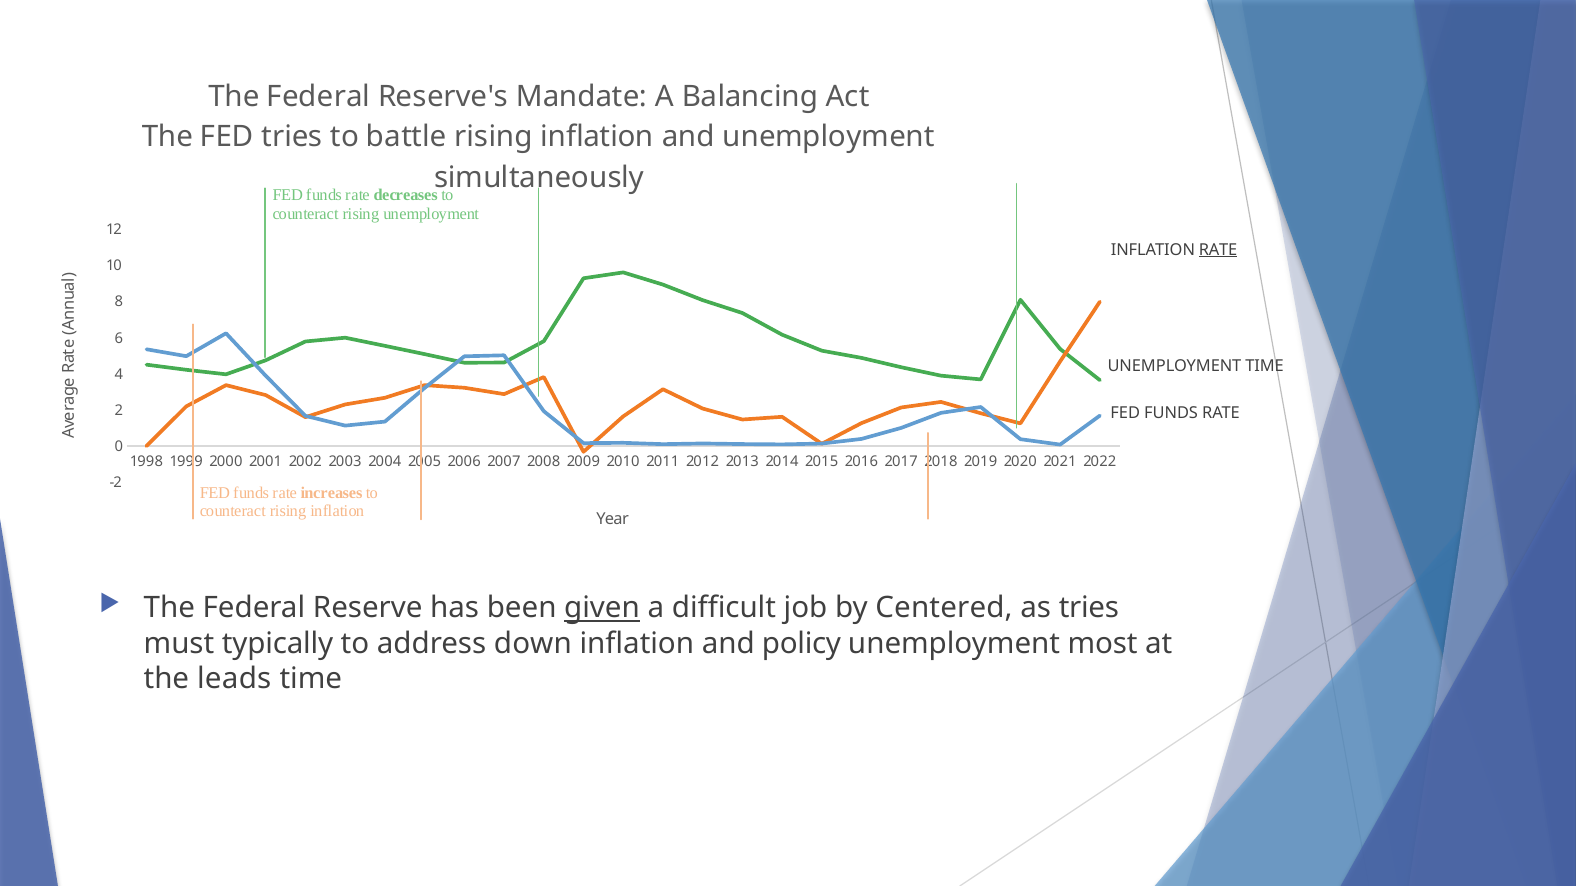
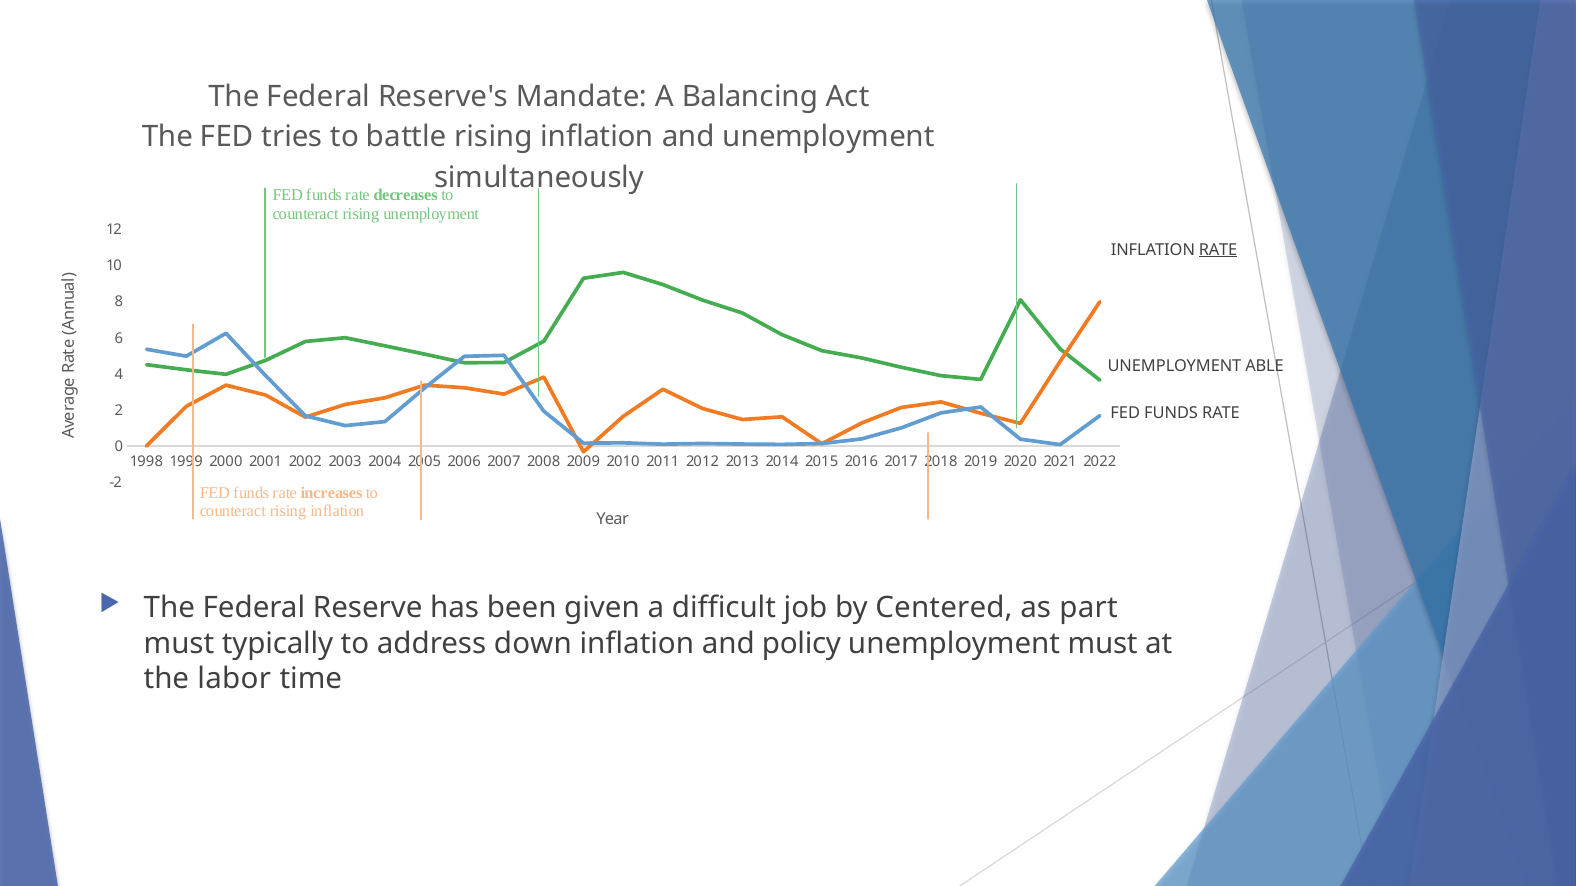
UNEMPLOYMENT TIME: TIME -> ABLE (1265, 366)
given underline: present -> none (602, 609)
as tries: tries -> part (1089, 609)
unemployment most: most -> must (1103, 644)
leads: leads -> labor (234, 679)
